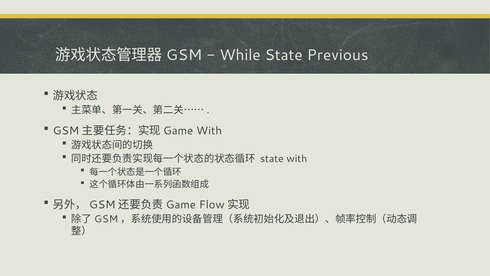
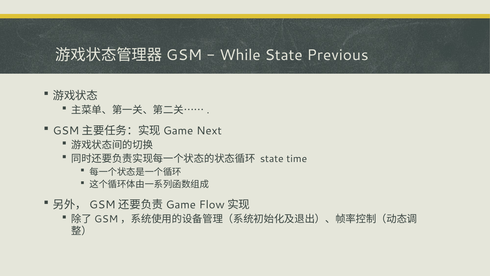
With: With -> Next (209, 131)
state with: with -> time (297, 159)
